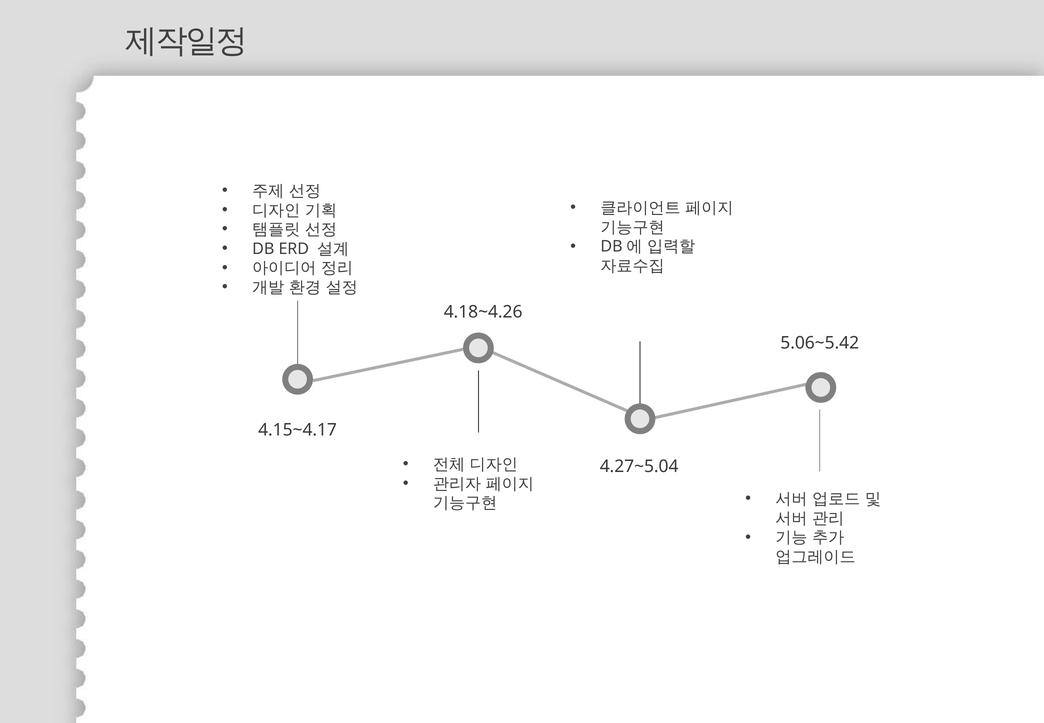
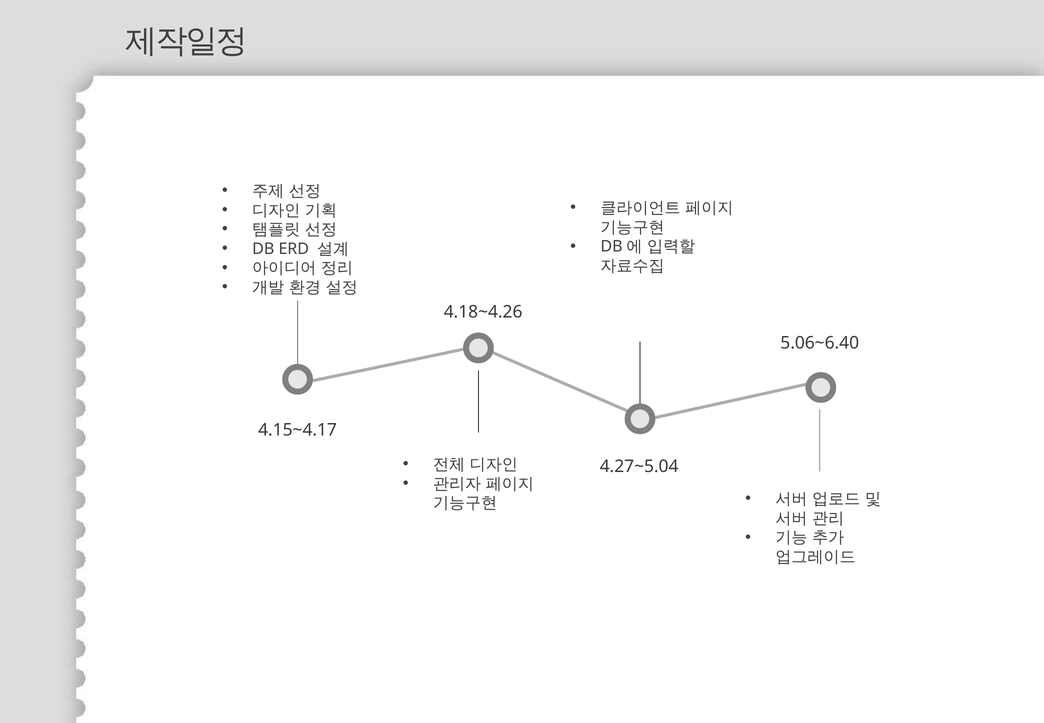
5.06~5.42: 5.06~5.42 -> 5.06~6.40 (820, 343)
